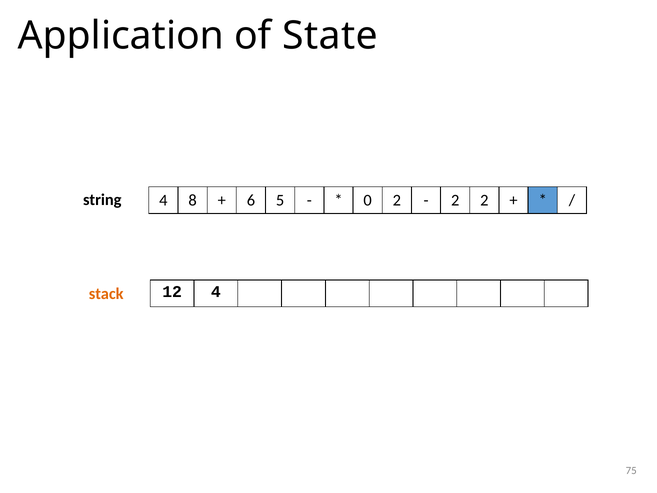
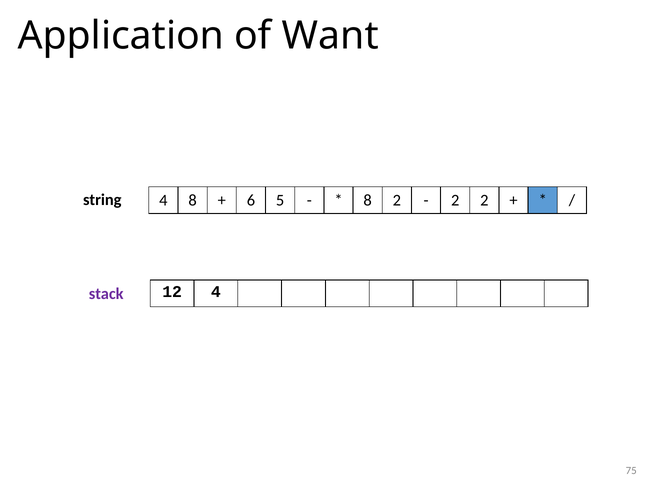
State: State -> Want (330, 36)
0: 0 -> 8 (368, 200)
stack colour: orange -> purple (106, 294)
